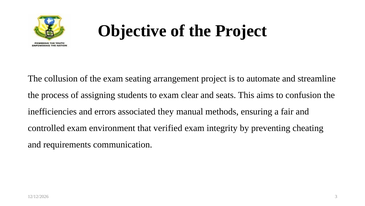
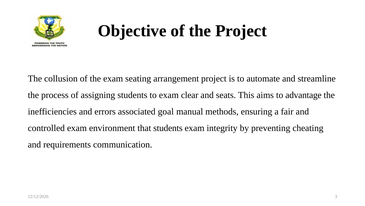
confusion: confusion -> advantage (303, 95)
they: they -> goal (166, 111)
that verified: verified -> students (168, 128)
